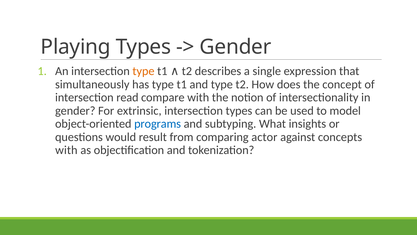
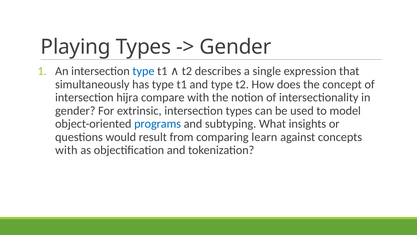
type colour: orange -> blue (143, 71)
read: read -> hijra (127, 97)
actor: actor -> learn (264, 137)
